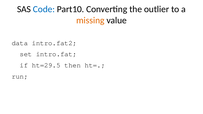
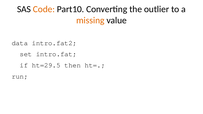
Code colour: blue -> orange (44, 9)
